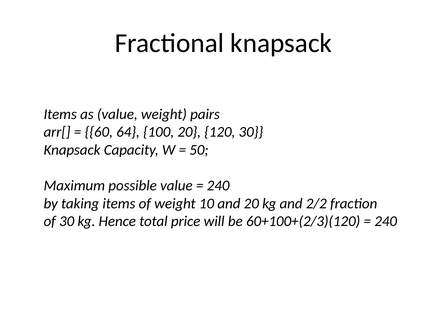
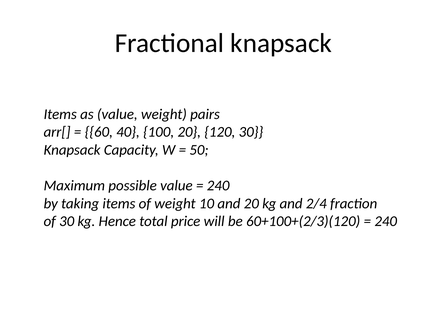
64: 64 -> 40 (128, 132)
2/2: 2/2 -> 2/4 (316, 204)
